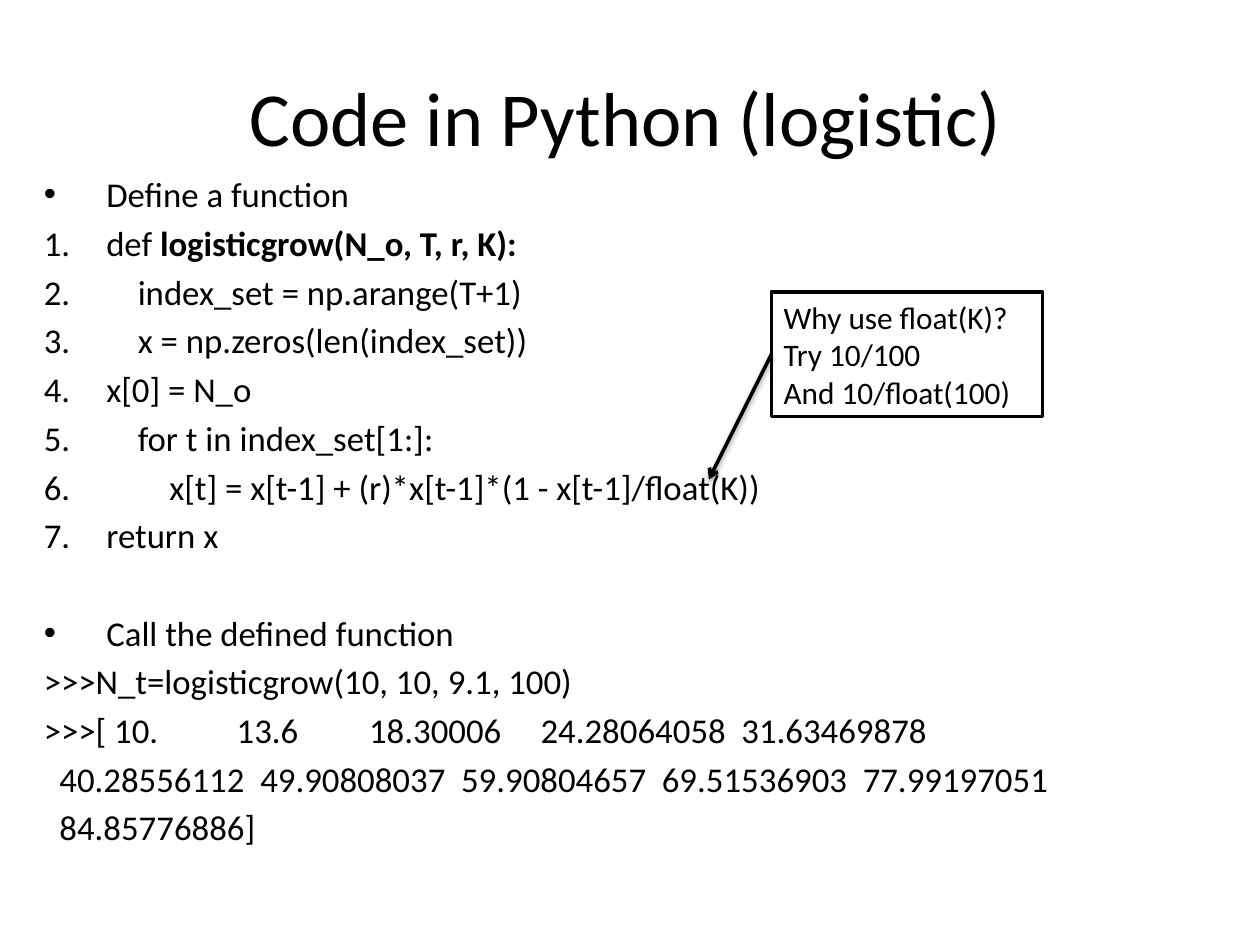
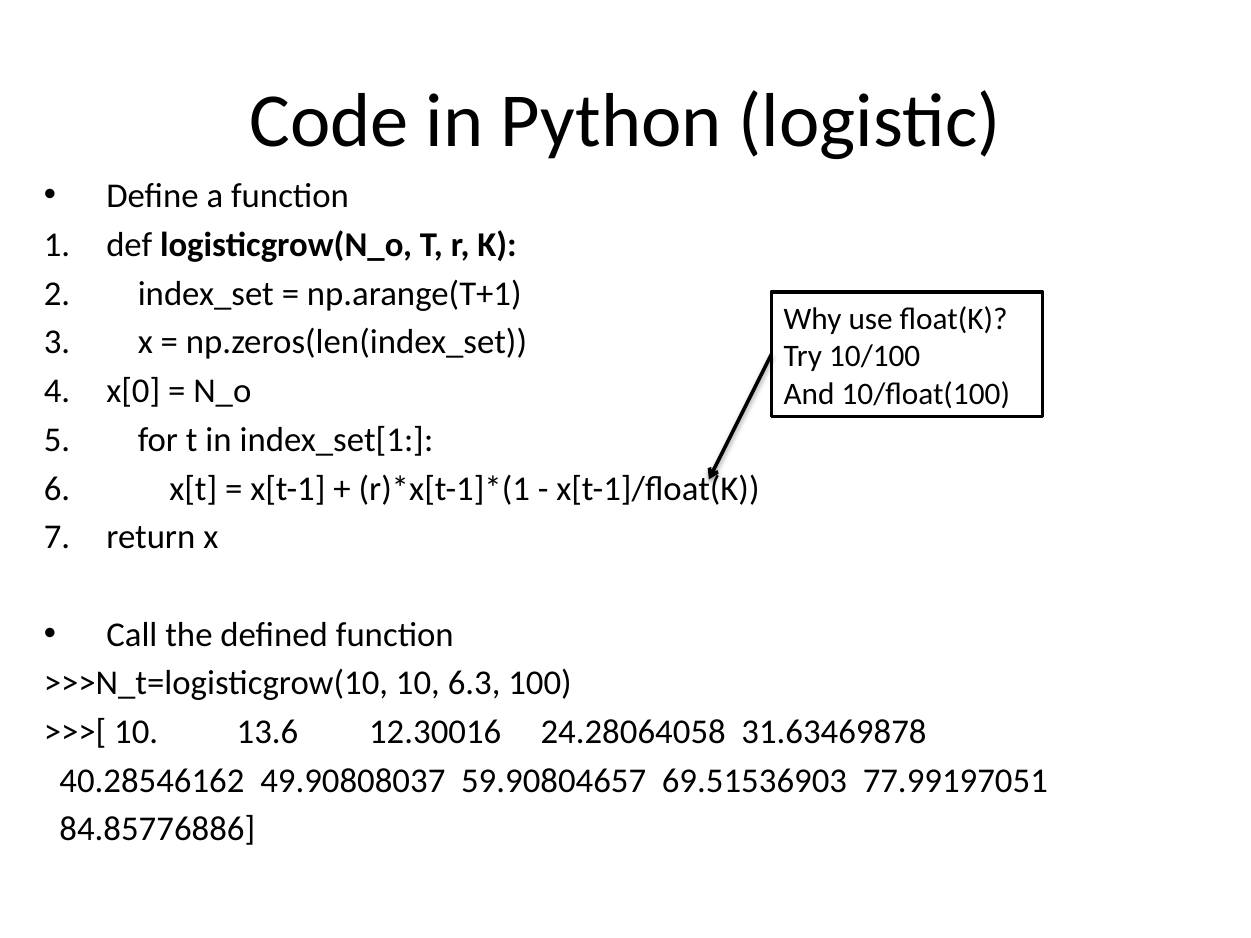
9.1: 9.1 -> 6.3 (474, 684)
18.30006: 18.30006 -> 12.30016 (435, 732)
40.28556112: 40.28556112 -> 40.28546162 (152, 781)
